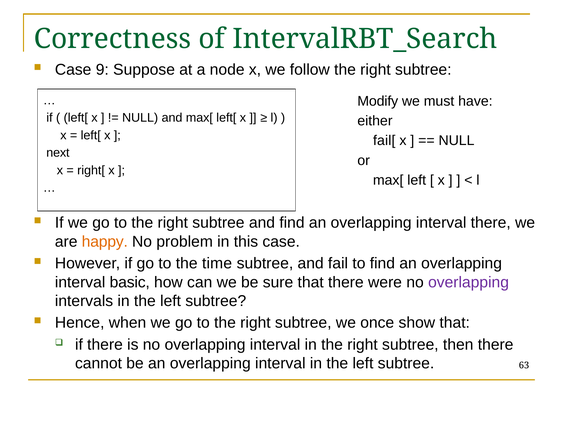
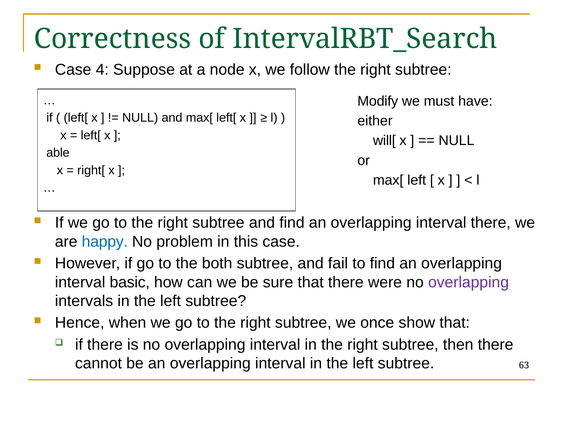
9: 9 -> 4 (102, 70)
fail[: fail[ -> will[ (384, 141)
next: next -> able (58, 153)
happy colour: orange -> blue (105, 242)
time: time -> both (217, 264)
